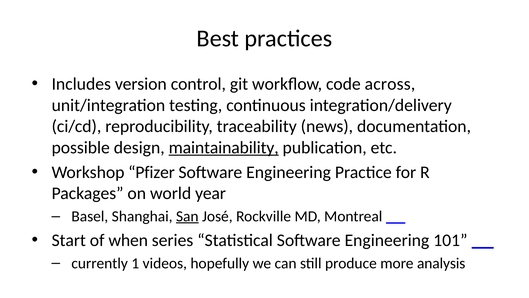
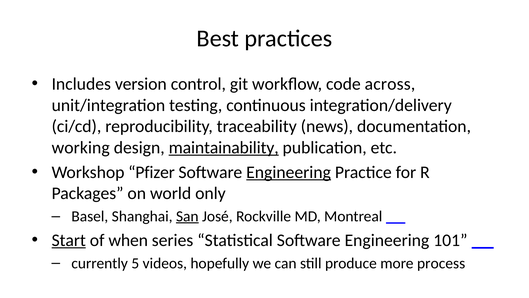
possible: possible -> working (81, 147)
Engineering underline: none -> present (289, 172)
year: year -> only (210, 193)
Start underline: none -> present (69, 240)
1: 1 -> 5 (135, 263)
analysis: analysis -> process (441, 263)
